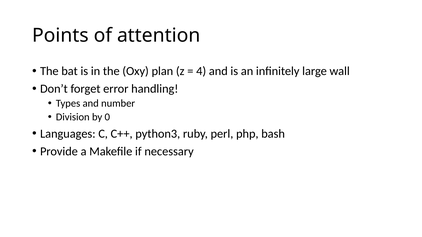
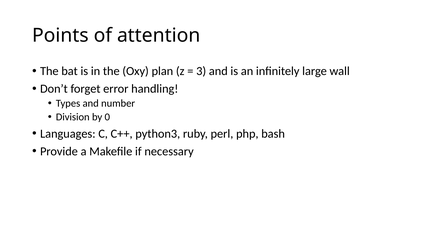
4: 4 -> 3 (201, 71)
